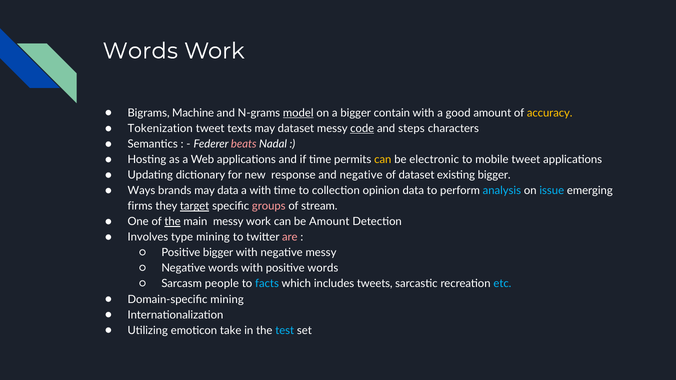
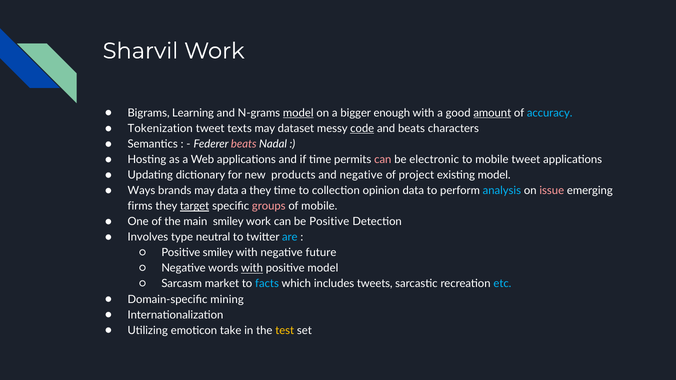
Words: Words -> Sharvil (140, 51)
Machine: Machine -> Learning (193, 113)
contain: contain -> enough (392, 113)
amount underline: none -> present (492, 113)
accuracy colour: yellow -> light blue (550, 113)
and steps: steps -> beats (411, 129)
can colour: yellow -> pink (383, 160)
response: response -> products (293, 175)
of dataset: dataset -> project (416, 175)
existing bigger: bigger -> model (494, 175)
a with: with -> they (260, 191)
issue colour: light blue -> pink (552, 191)
of stream: stream -> mobile (319, 206)
the underline: present -> none (173, 222)
main messy: messy -> smiley (228, 222)
be Amount: Amount -> Positive (329, 222)
type mining: mining -> neutral (213, 237)
are colour: pink -> light blue (290, 237)
Positive bigger: bigger -> smiley (218, 253)
negative messy: messy -> future (321, 253)
with underline: none -> present (252, 268)
positive words: words -> model (323, 268)
people: people -> market (222, 284)
test colour: light blue -> yellow (285, 331)
